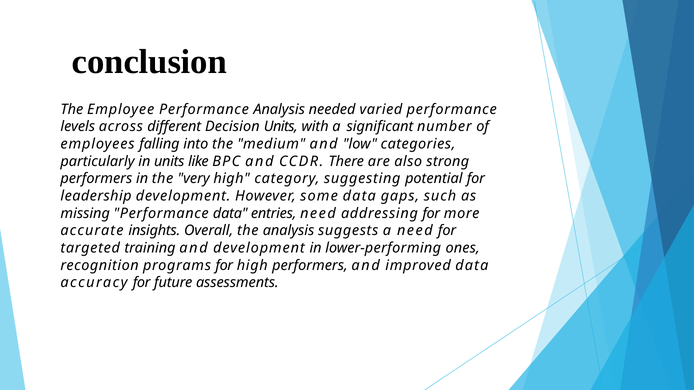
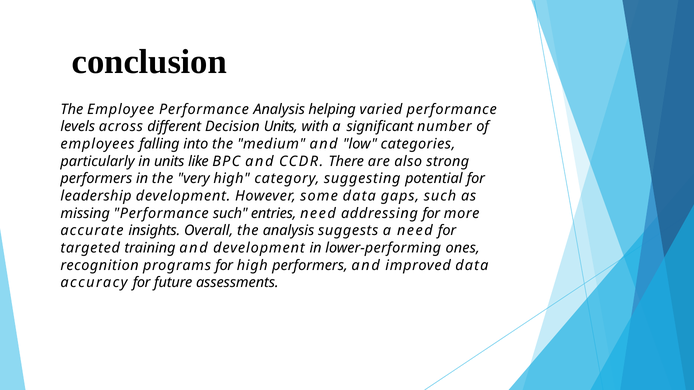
needed: needed -> helping (332, 109)
Performance data: data -> such (230, 214)
